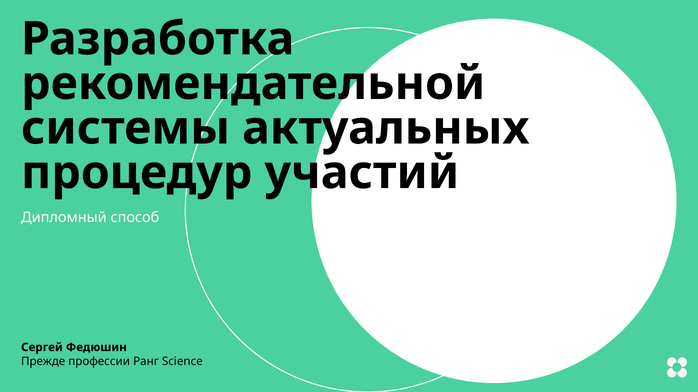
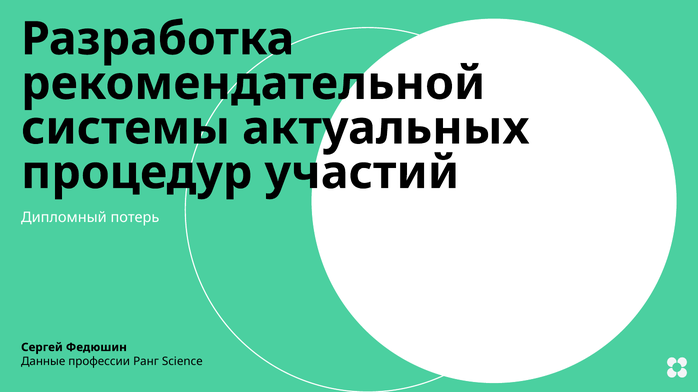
способ: способ -> потерь (135, 218)
Прежде: Прежде -> Данные (43, 362)
